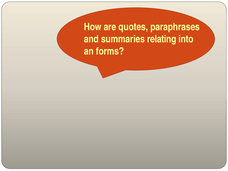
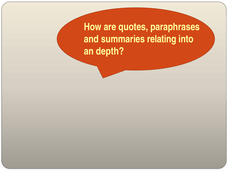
forms: forms -> depth (110, 51)
